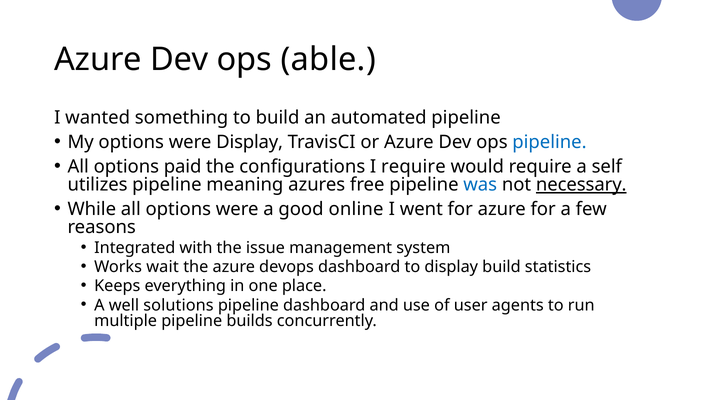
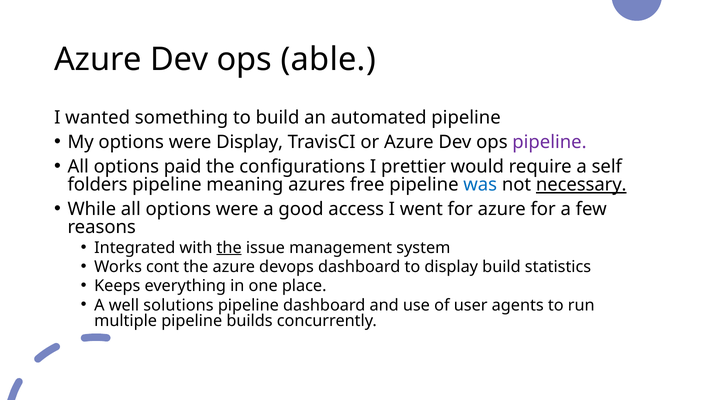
pipeline colour: blue -> purple (549, 142)
I require: require -> prettier (414, 167)
utilizes: utilizes -> folders (98, 185)
online: online -> access (356, 209)
the underline: none -> present (229, 248)
wait: wait -> cont (163, 267)
